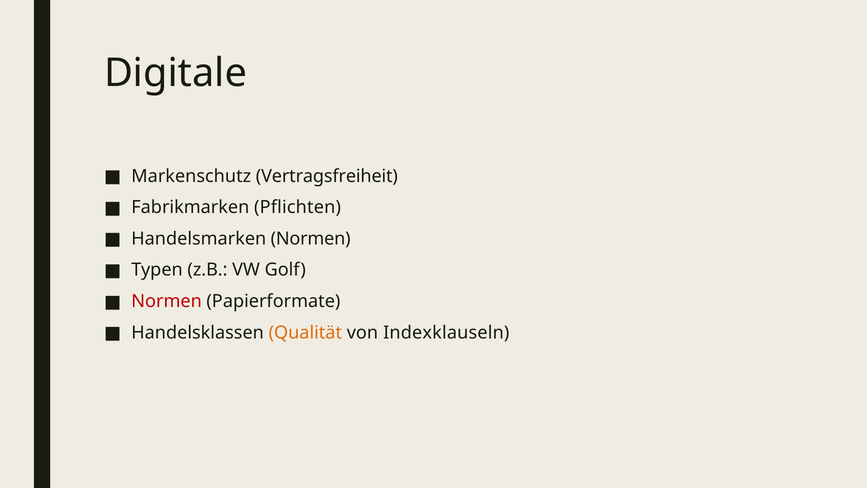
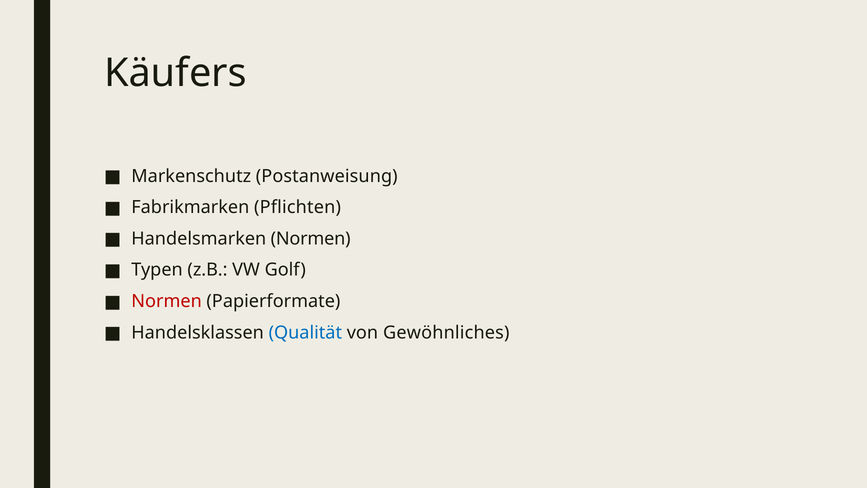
Digitale: Digitale -> Käufers (175, 73)
Vertragsfreiheit: Vertragsfreiheit -> Postanweisung (327, 176)
Qualität colour: orange -> blue (305, 332)
Indexklauseln: Indexklauseln -> Gewöhnliches (446, 332)
